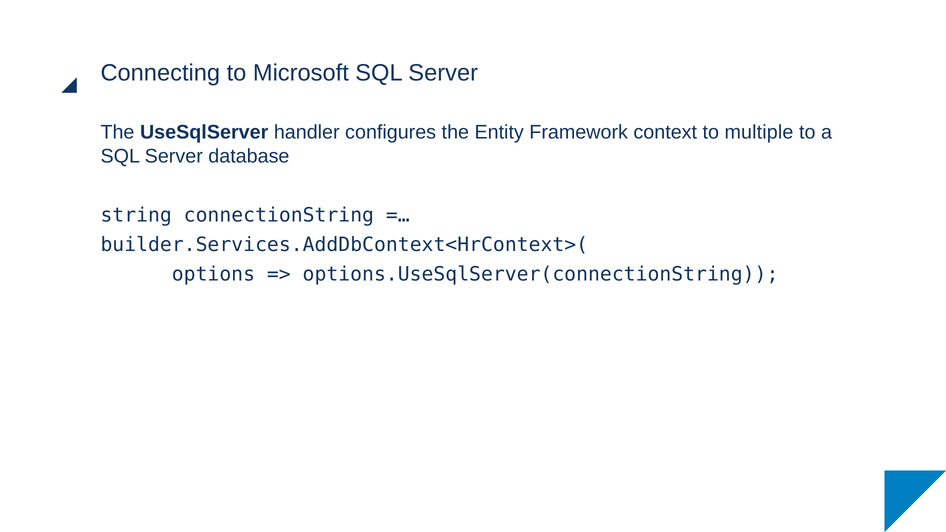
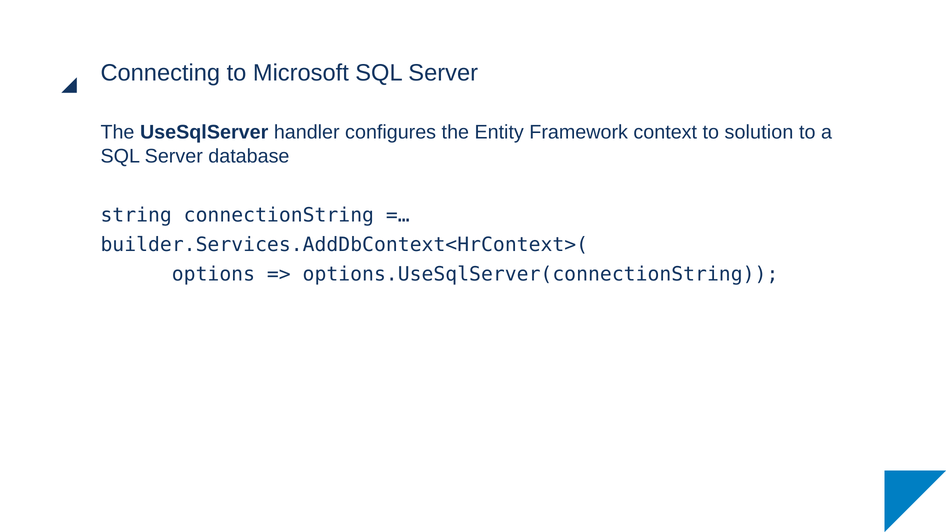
multiple: multiple -> solution (759, 132)
